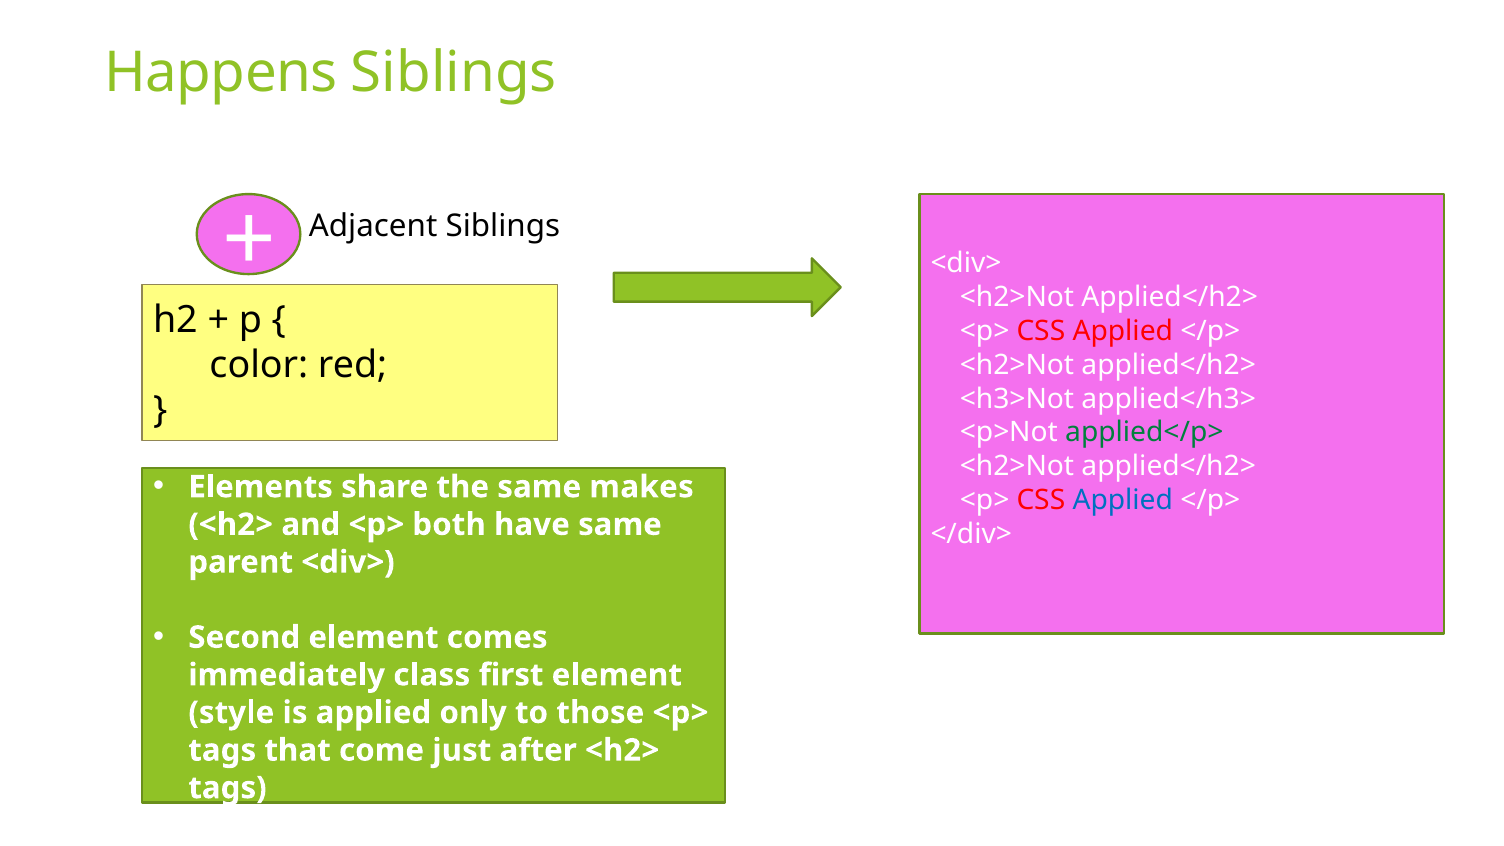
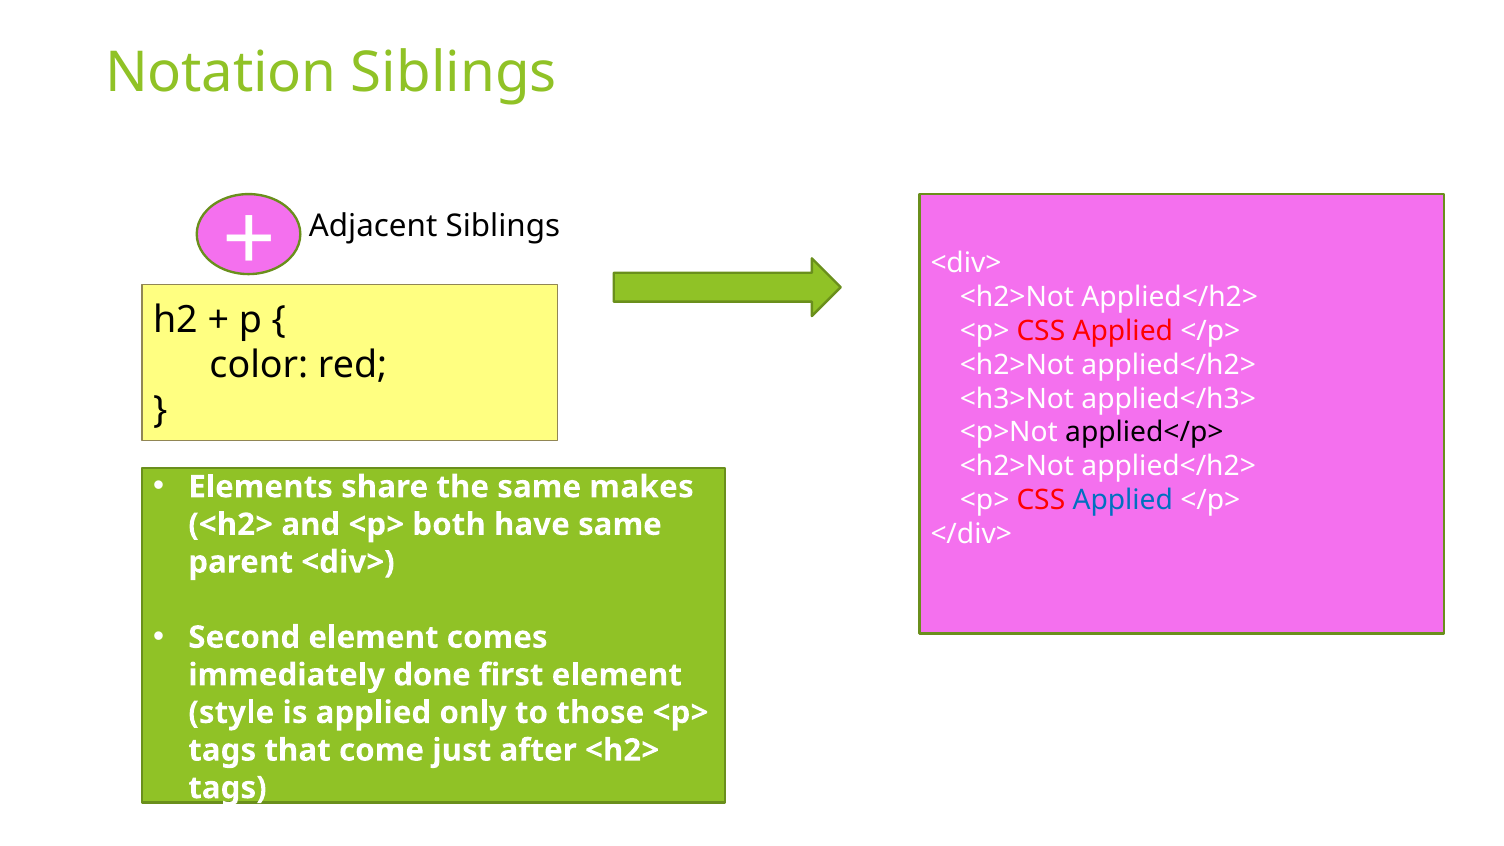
Happens: Happens -> Notation (221, 73)
applied</p> colour: green -> black (1144, 433)
class: class -> done (432, 675)
